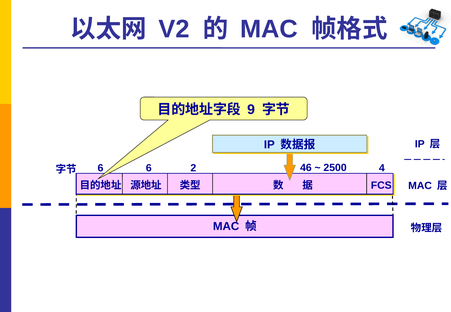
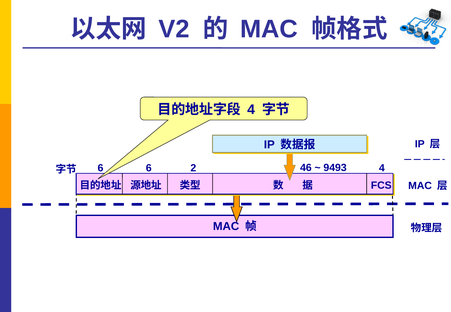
9: 9 -> 4 (251, 110)
2500: 2500 -> 9493 (335, 168)
